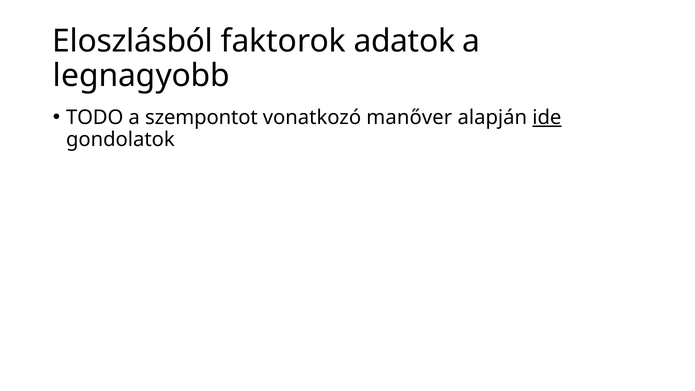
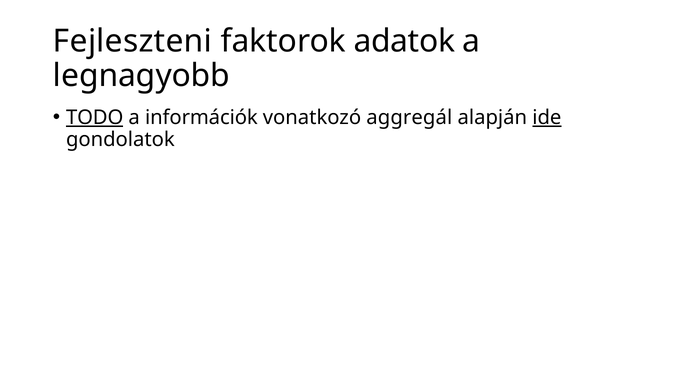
Eloszlásból: Eloszlásból -> Fejleszteni (133, 41)
TODO underline: none -> present (95, 118)
szempontot: szempontot -> információk (201, 118)
manőver: manőver -> aggregál (409, 118)
